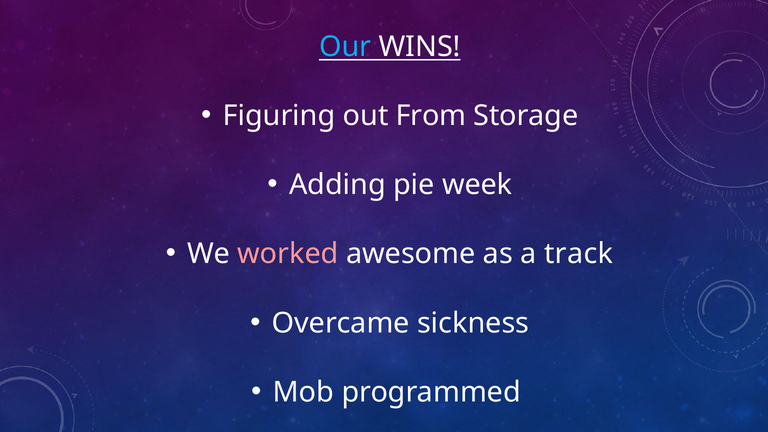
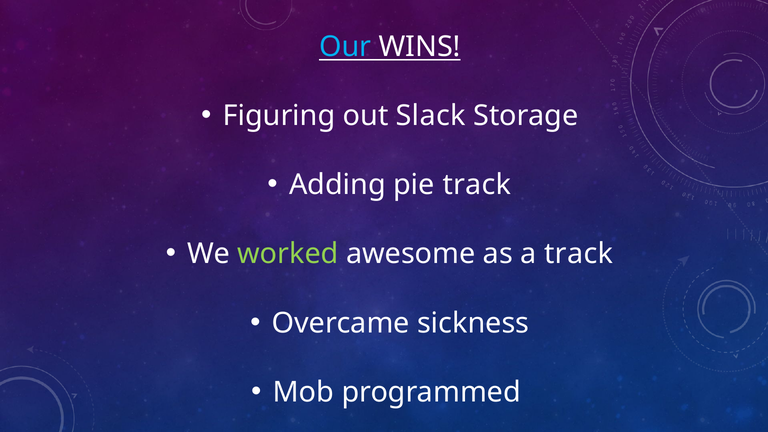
From: From -> Slack (431, 116)
pie week: week -> track (477, 185)
worked colour: pink -> light green (288, 254)
